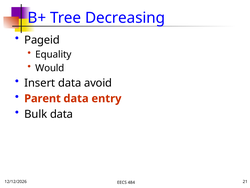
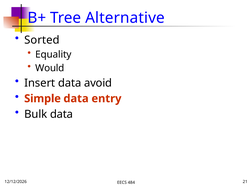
Decreasing: Decreasing -> Alternative (125, 18)
Pageid: Pageid -> Sorted (42, 40)
Parent: Parent -> Simple (43, 98)
